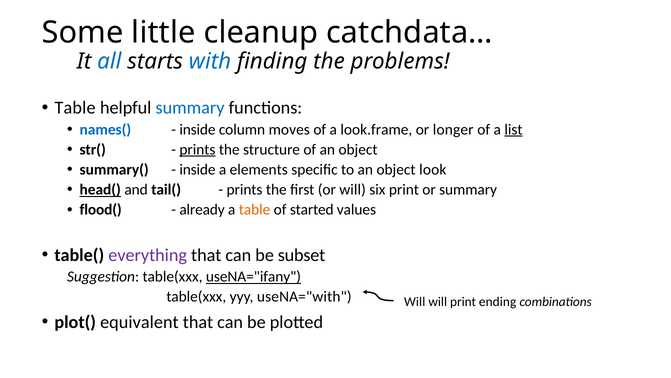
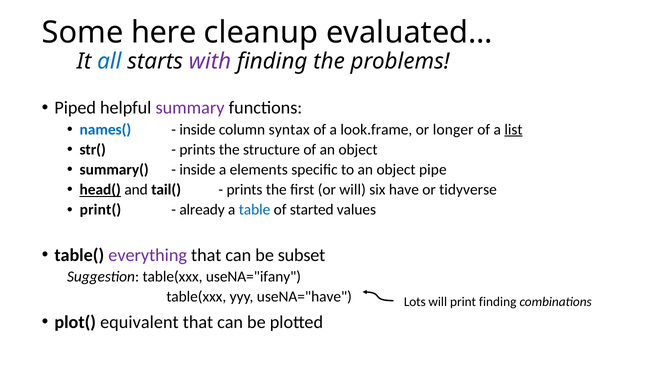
little: little -> here (164, 33)
catchdata…: catchdata… -> evaluated… (409, 33)
with colour: blue -> purple (210, 61)
Table: Table -> Piped (75, 108)
summary colour: blue -> purple (190, 108)
moves: moves -> syntax (289, 129)
prints underline: present -> none (197, 149)
look: look -> pipe (433, 169)
six print: print -> have (404, 190)
or summary: summary -> tidyverse (468, 190)
flood(: flood( -> print( (100, 210)
table colour: orange -> blue (255, 210)
useNA="ifany underline: present -> none (253, 276)
useNA="with: useNA="with -> useNA="have (304, 296)
Will: Will -> Lots (415, 301)
print ending: ending -> finding (498, 301)
